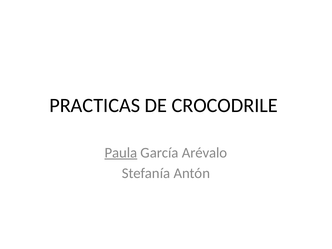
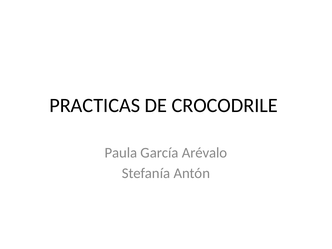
Paula underline: present -> none (121, 153)
